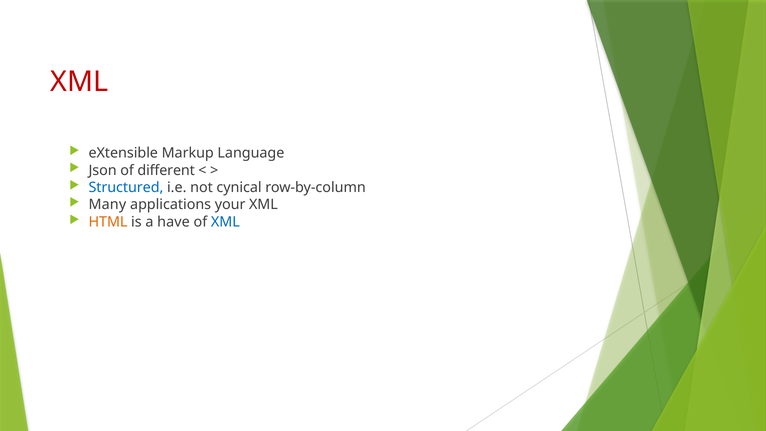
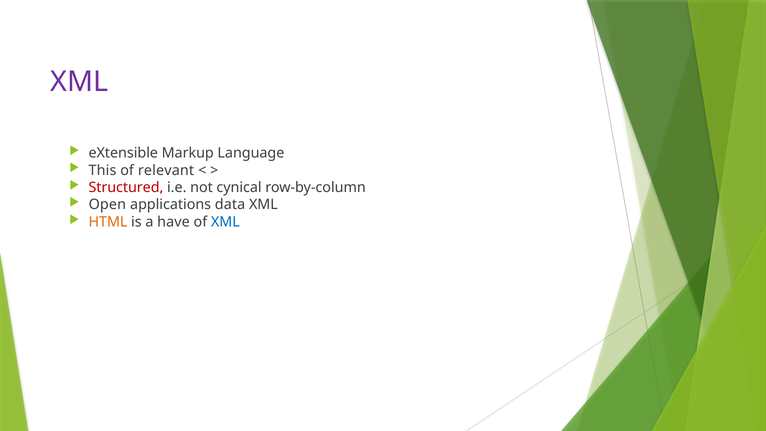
XML colour: red -> purple (79, 82)
Json: Json -> This (102, 170)
different: different -> relevant (166, 170)
Structured colour: blue -> red (126, 187)
Many: Many -> Open (107, 205)
your: your -> data (230, 205)
